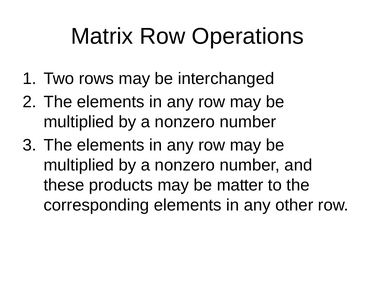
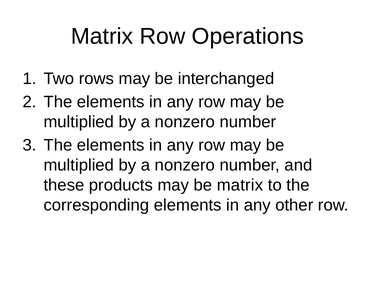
be matter: matter -> matrix (240, 185)
